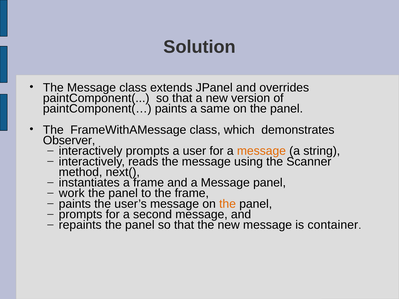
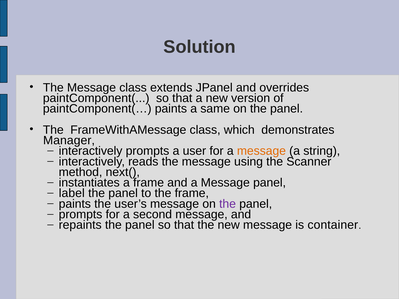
Observer: Observer -> Manager (69, 141)
work: work -> label (72, 193)
the colour: orange -> purple (228, 204)
